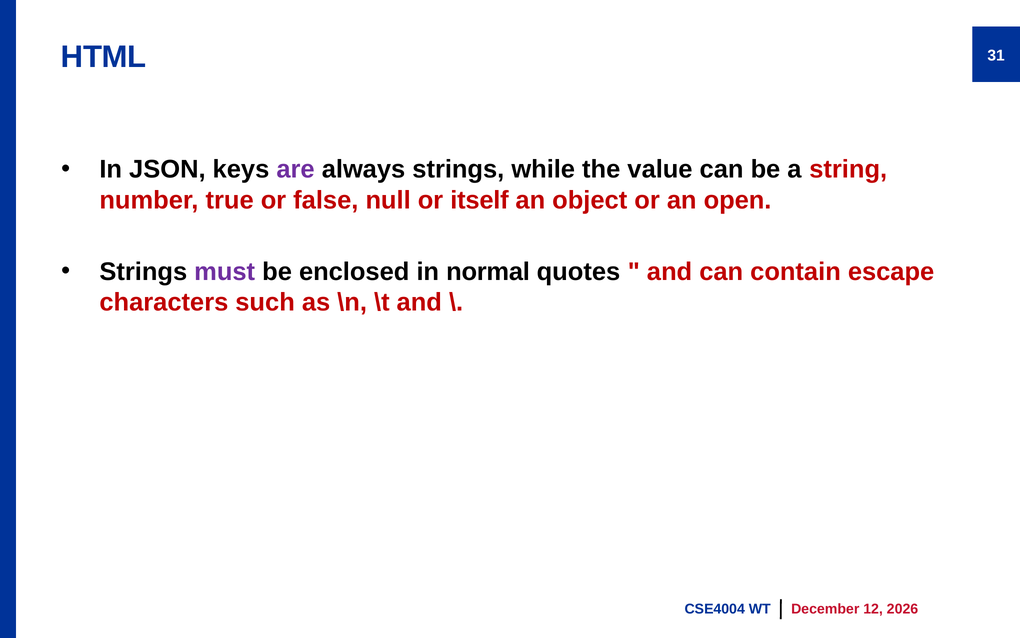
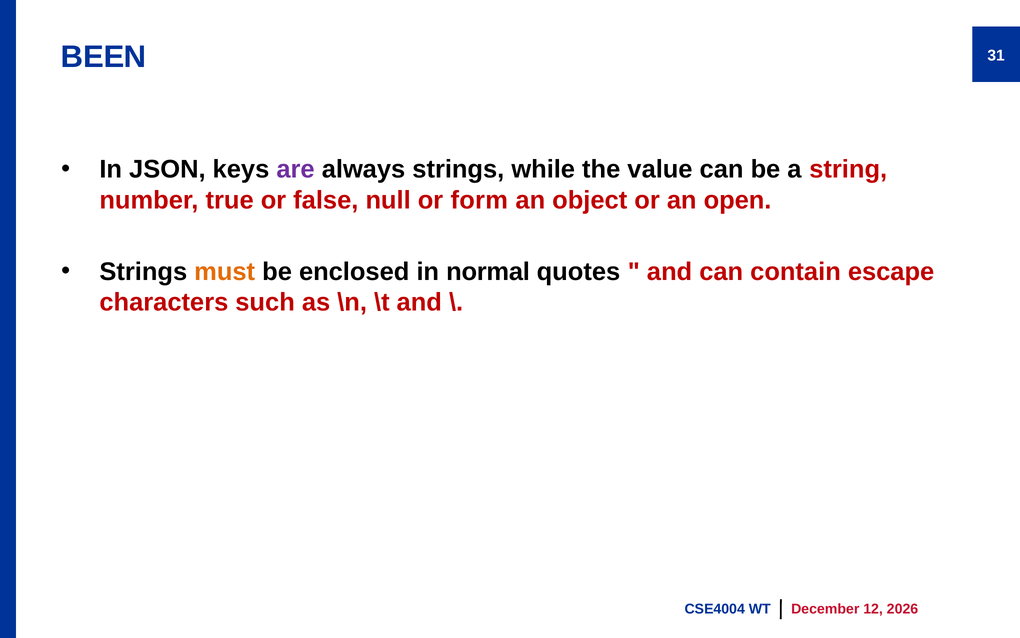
HTML: HTML -> BEEN (104, 57)
itself: itself -> form (479, 200)
must colour: purple -> orange (225, 271)
